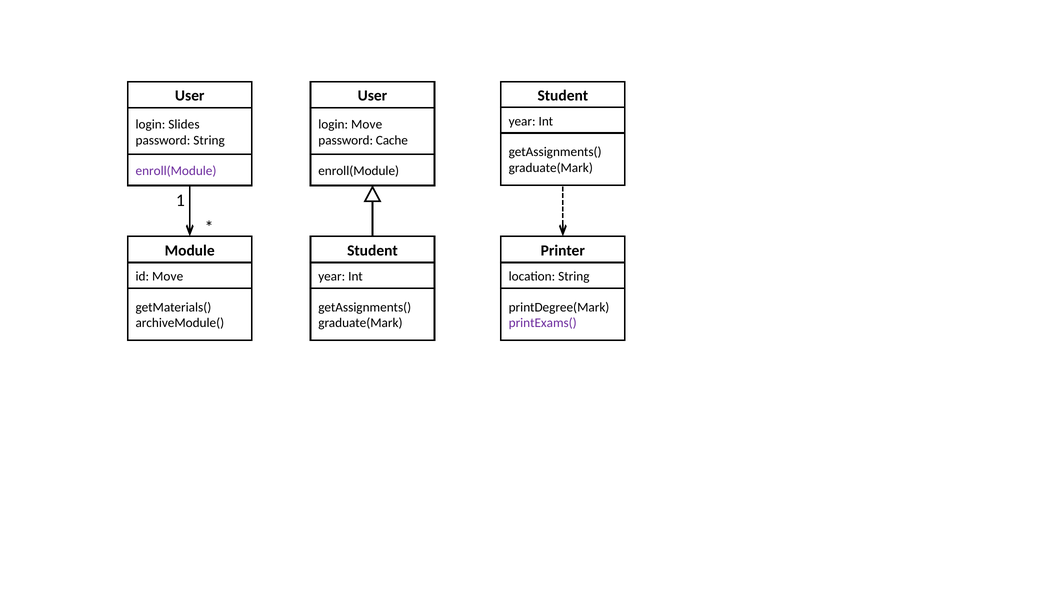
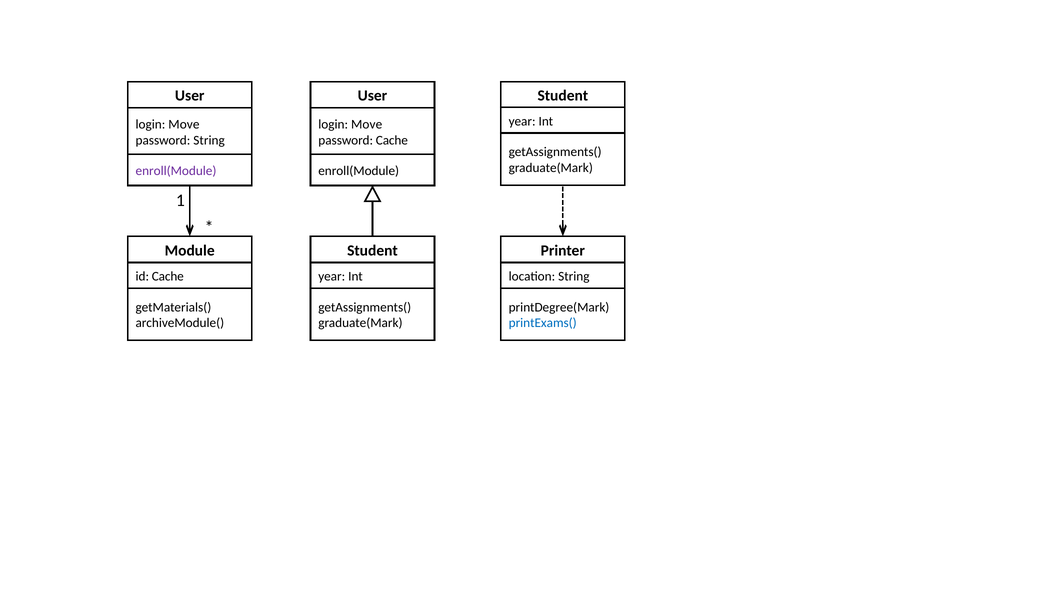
Slides: Slides -> Move (184, 125)
id Move: Move -> Cache (168, 276)
printExams( colour: purple -> blue (543, 323)
